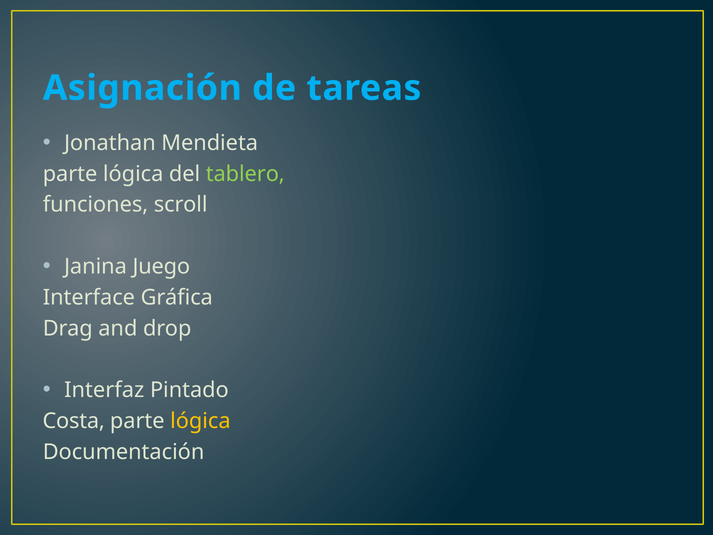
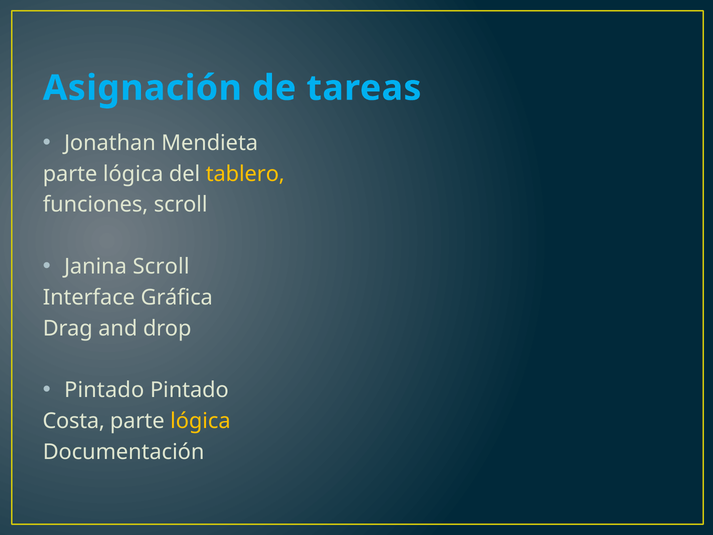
tablero colour: light green -> yellow (245, 174)
Janina Juego: Juego -> Scroll (161, 266)
Interfaz: Interfaz -> Pintado (104, 390)
